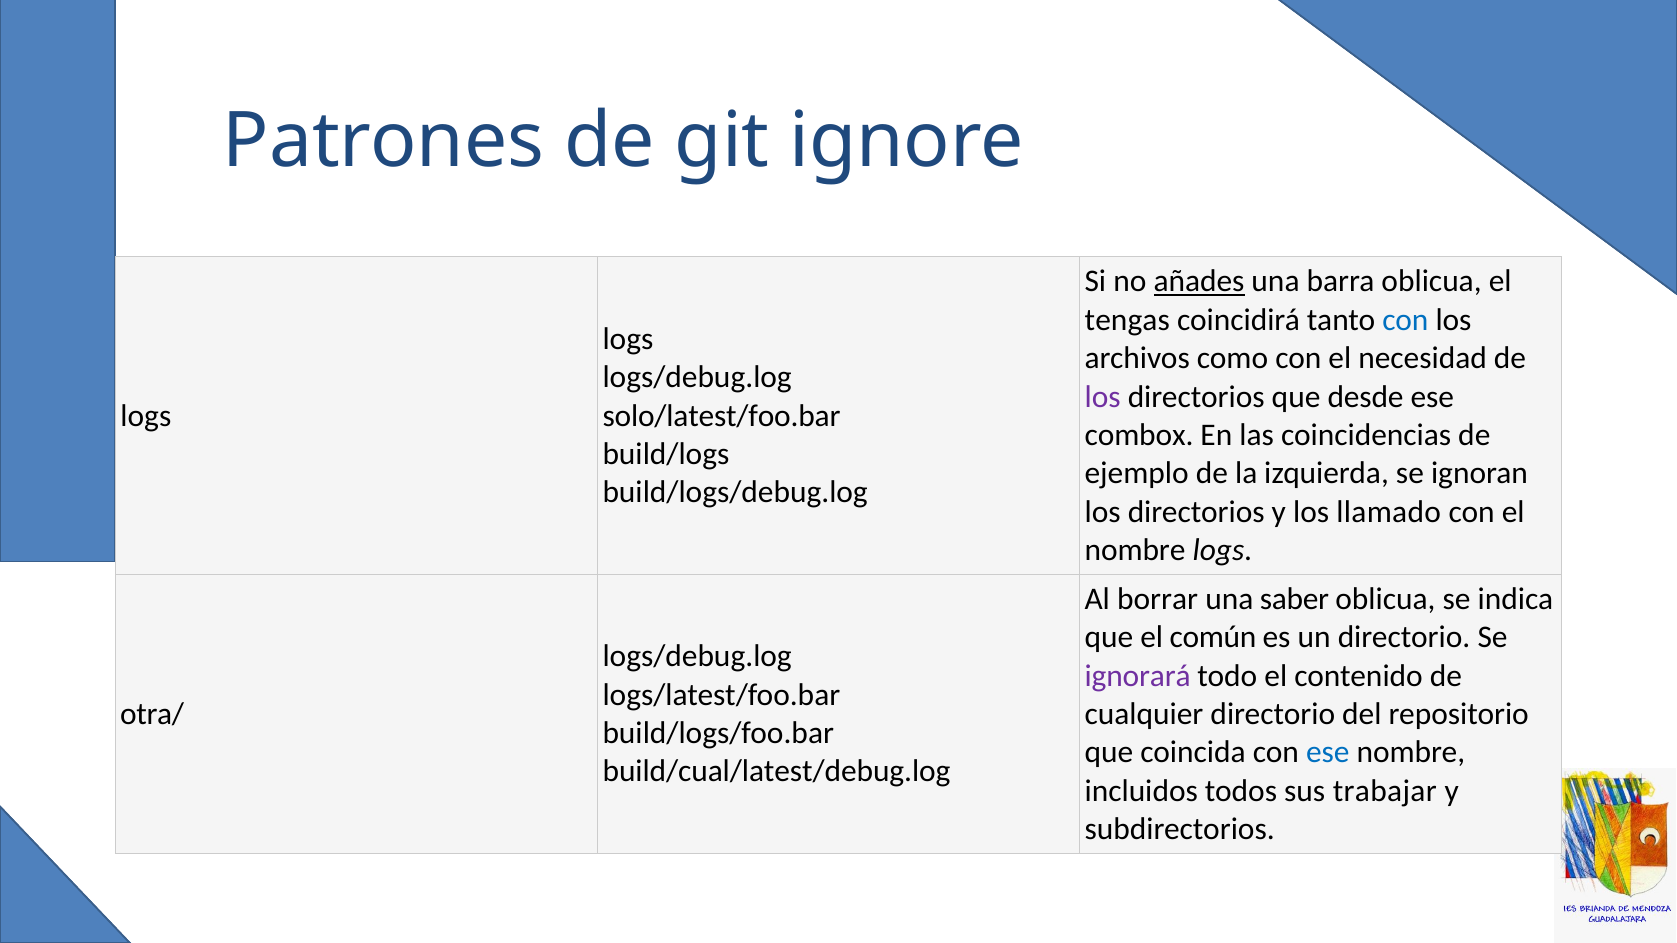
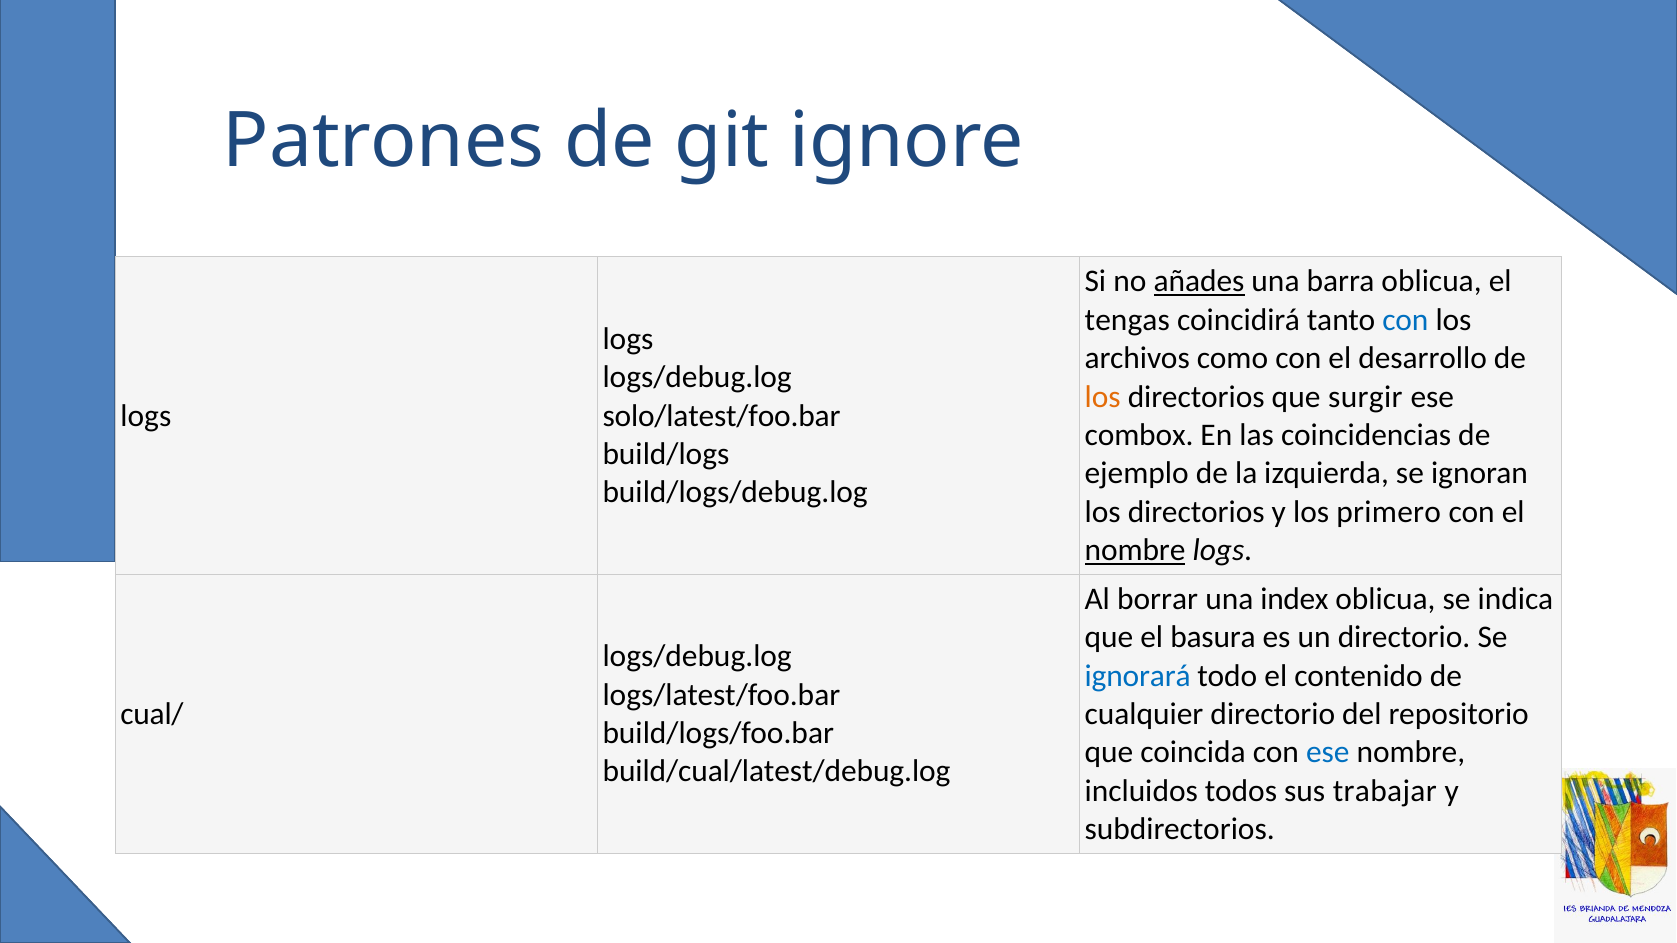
necesidad: necesidad -> desarrollo (1423, 358)
los colour: purple -> orange (1103, 397)
desde: desde -> surgir (1365, 397)
llamado: llamado -> primero (1389, 512)
nombre underline: none -> present (1135, 550)
saber: saber -> index (1295, 599)
común: común -> basura (1213, 638)
ignorará colour: purple -> blue (1138, 676)
otra/: otra/ -> cual/ (152, 714)
